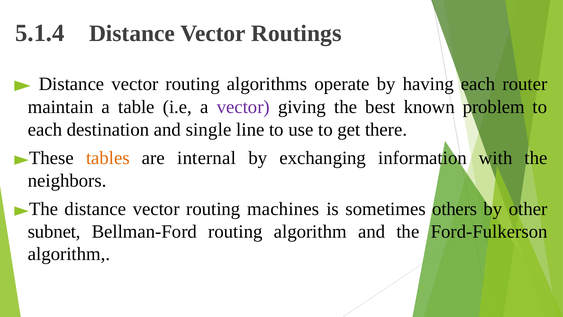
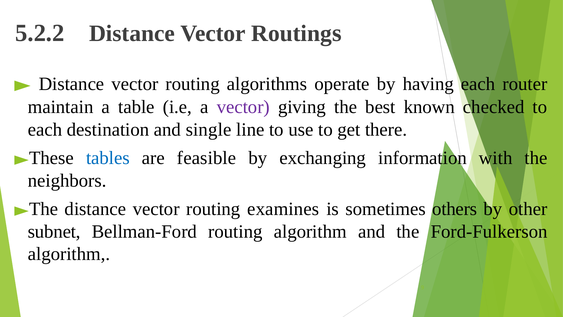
5.1.4: 5.1.4 -> 5.2.2 (40, 33)
problem: problem -> checked (494, 107)
tables colour: orange -> blue (108, 158)
internal: internal -> feasible (207, 158)
machines: machines -> examines (283, 209)
